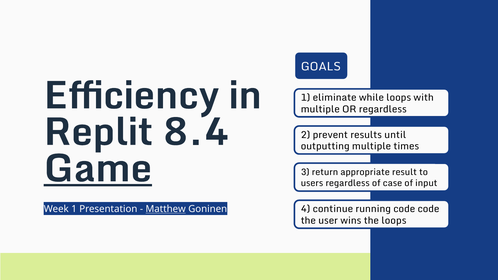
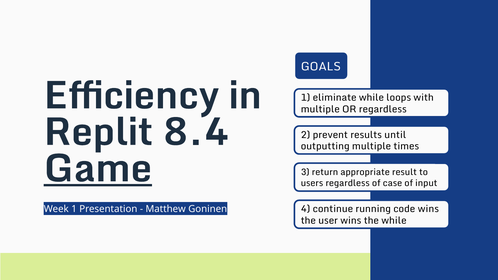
Matthew underline: present -> none (166, 209)
code code: code -> wins (428, 209)
the loops: loops -> while (394, 221)
